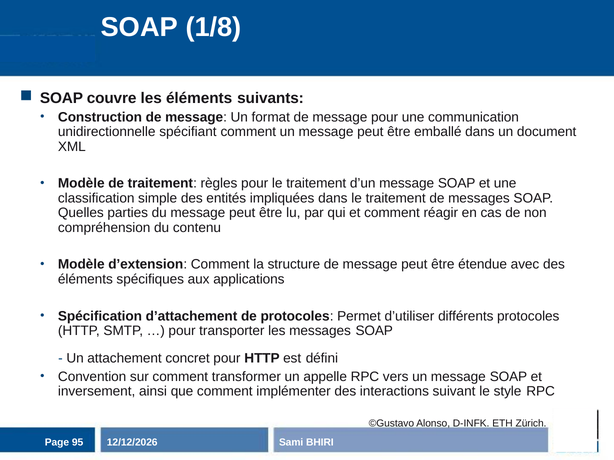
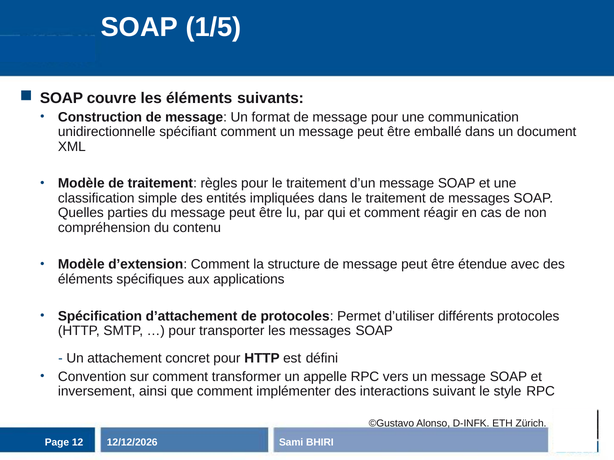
1/8: 1/8 -> 1/5 (214, 27)
95: 95 -> 12 (78, 443)
